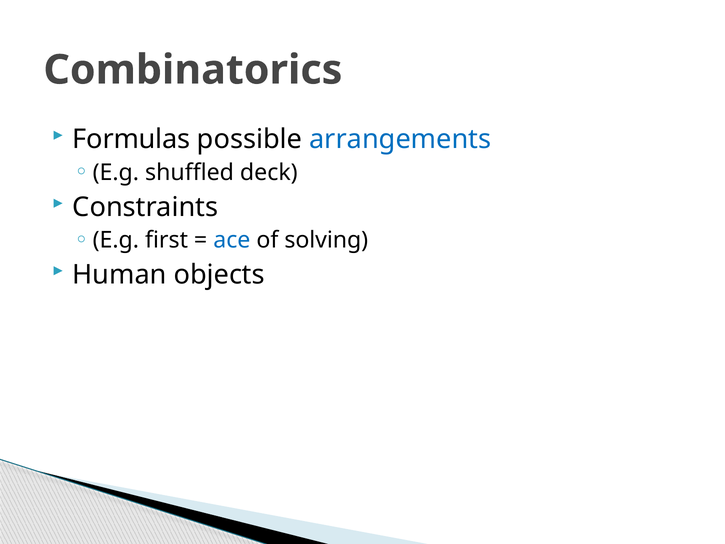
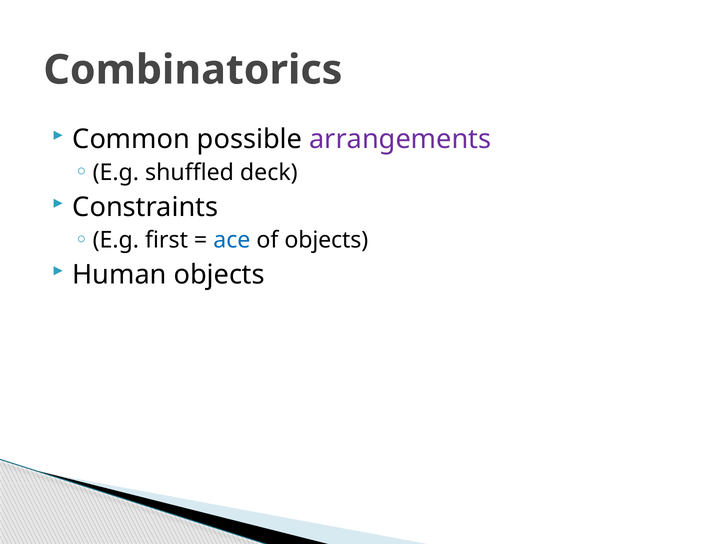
Formulas: Formulas -> Common (131, 139)
arrangements colour: blue -> purple (400, 139)
of solving: solving -> objects (326, 240)
